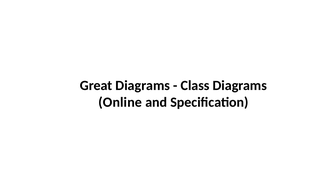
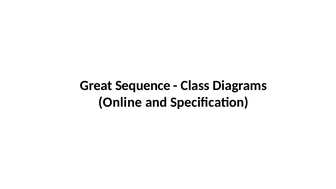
Great Diagrams: Diagrams -> Sequence (143, 85)
